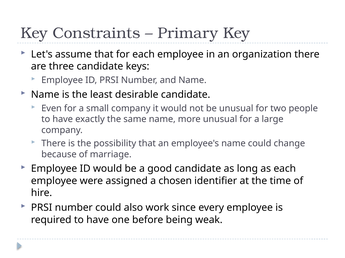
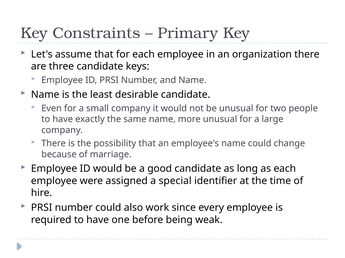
chosen: chosen -> special (175, 181)
